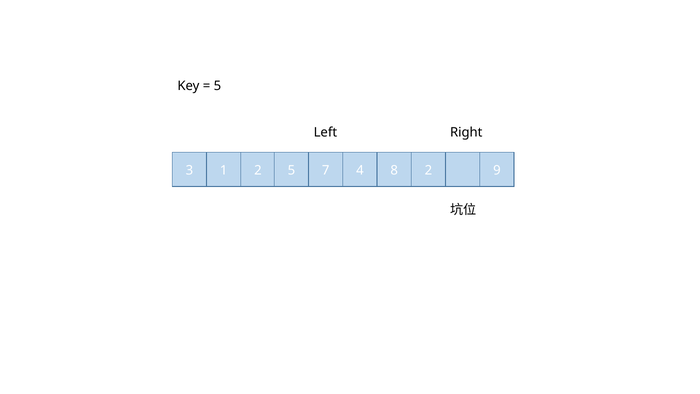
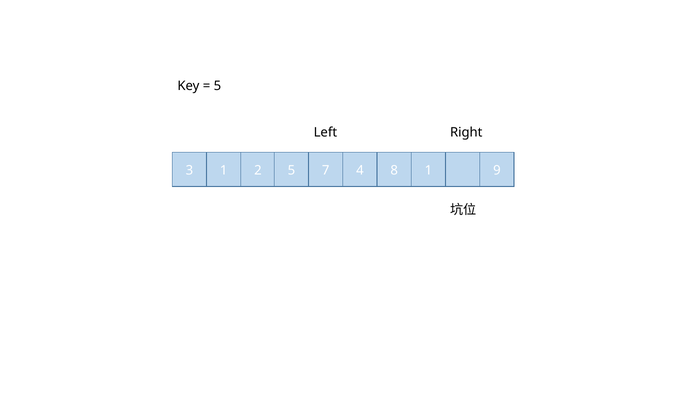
8 2: 2 -> 1 (428, 170)
